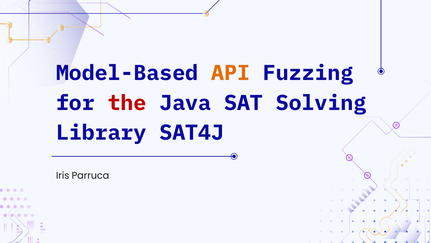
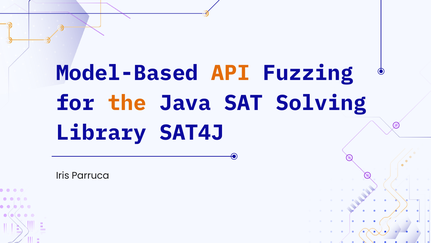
the colour: red -> orange (127, 103)
